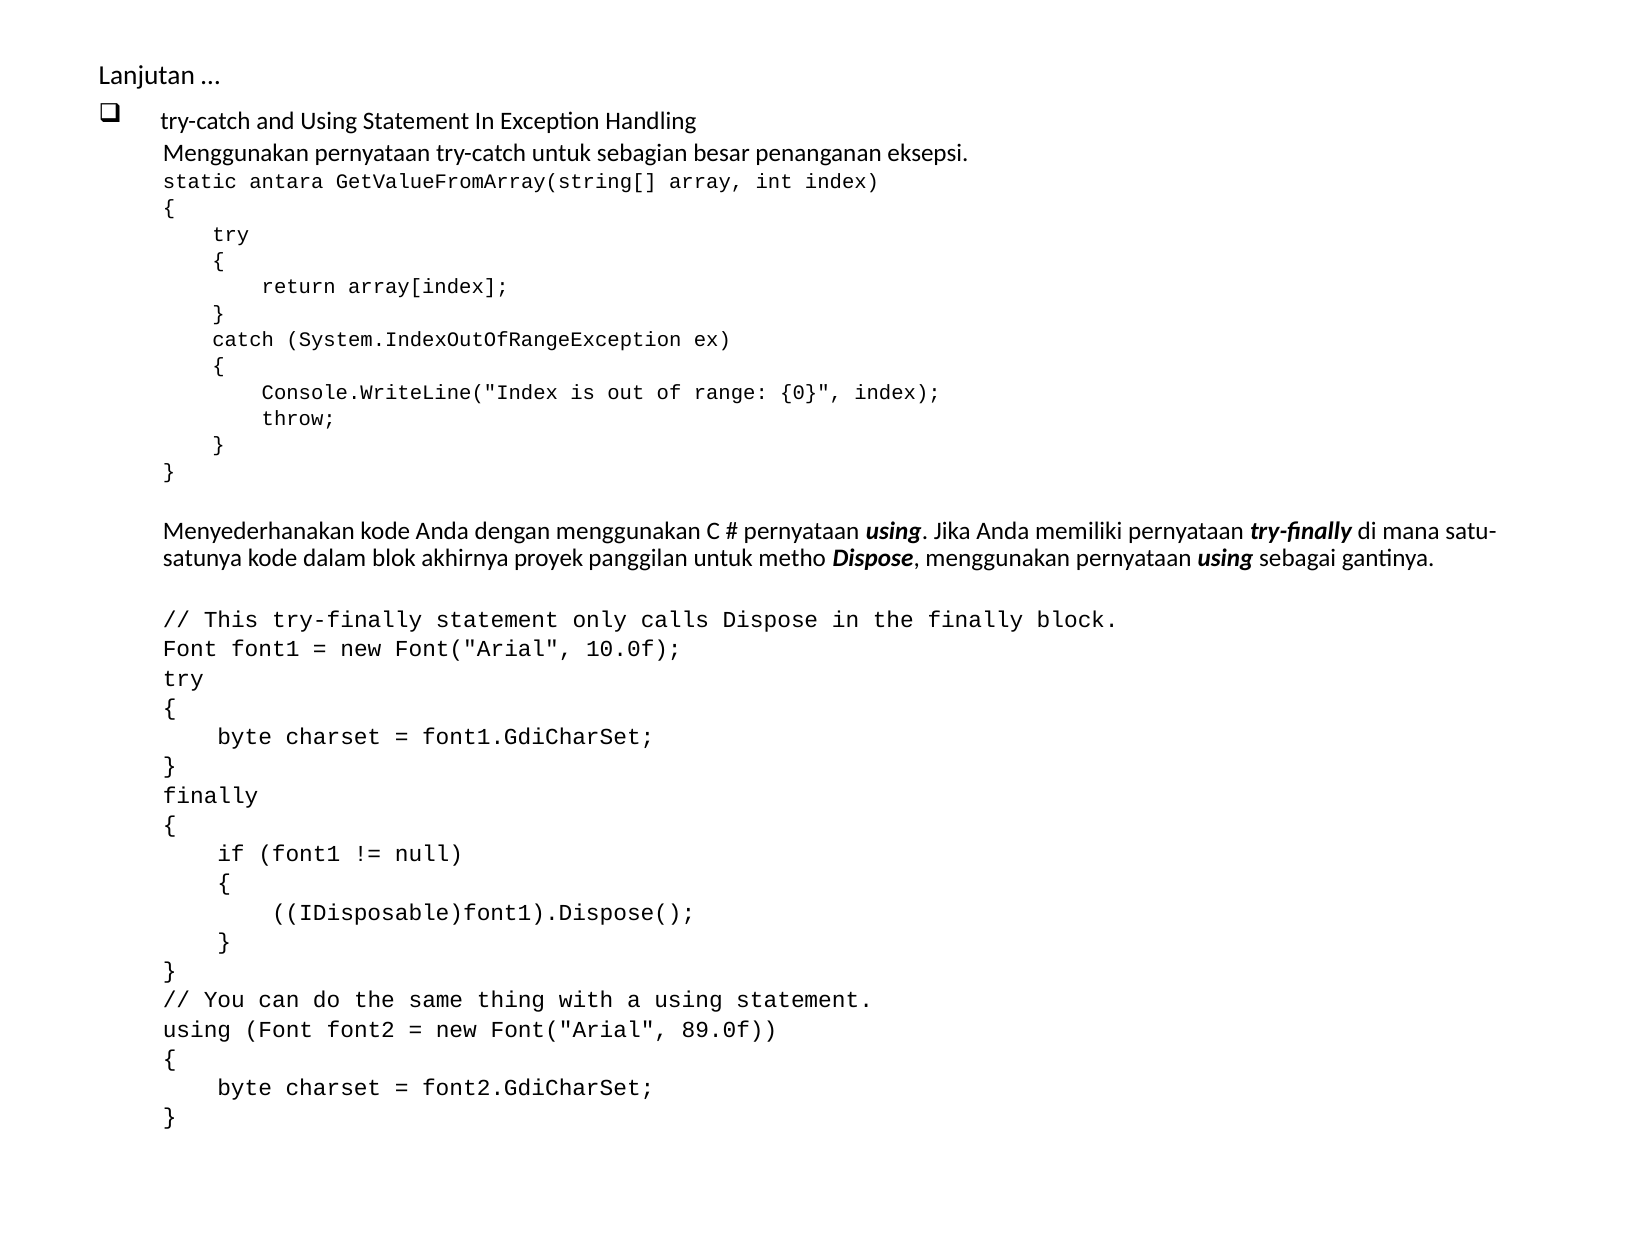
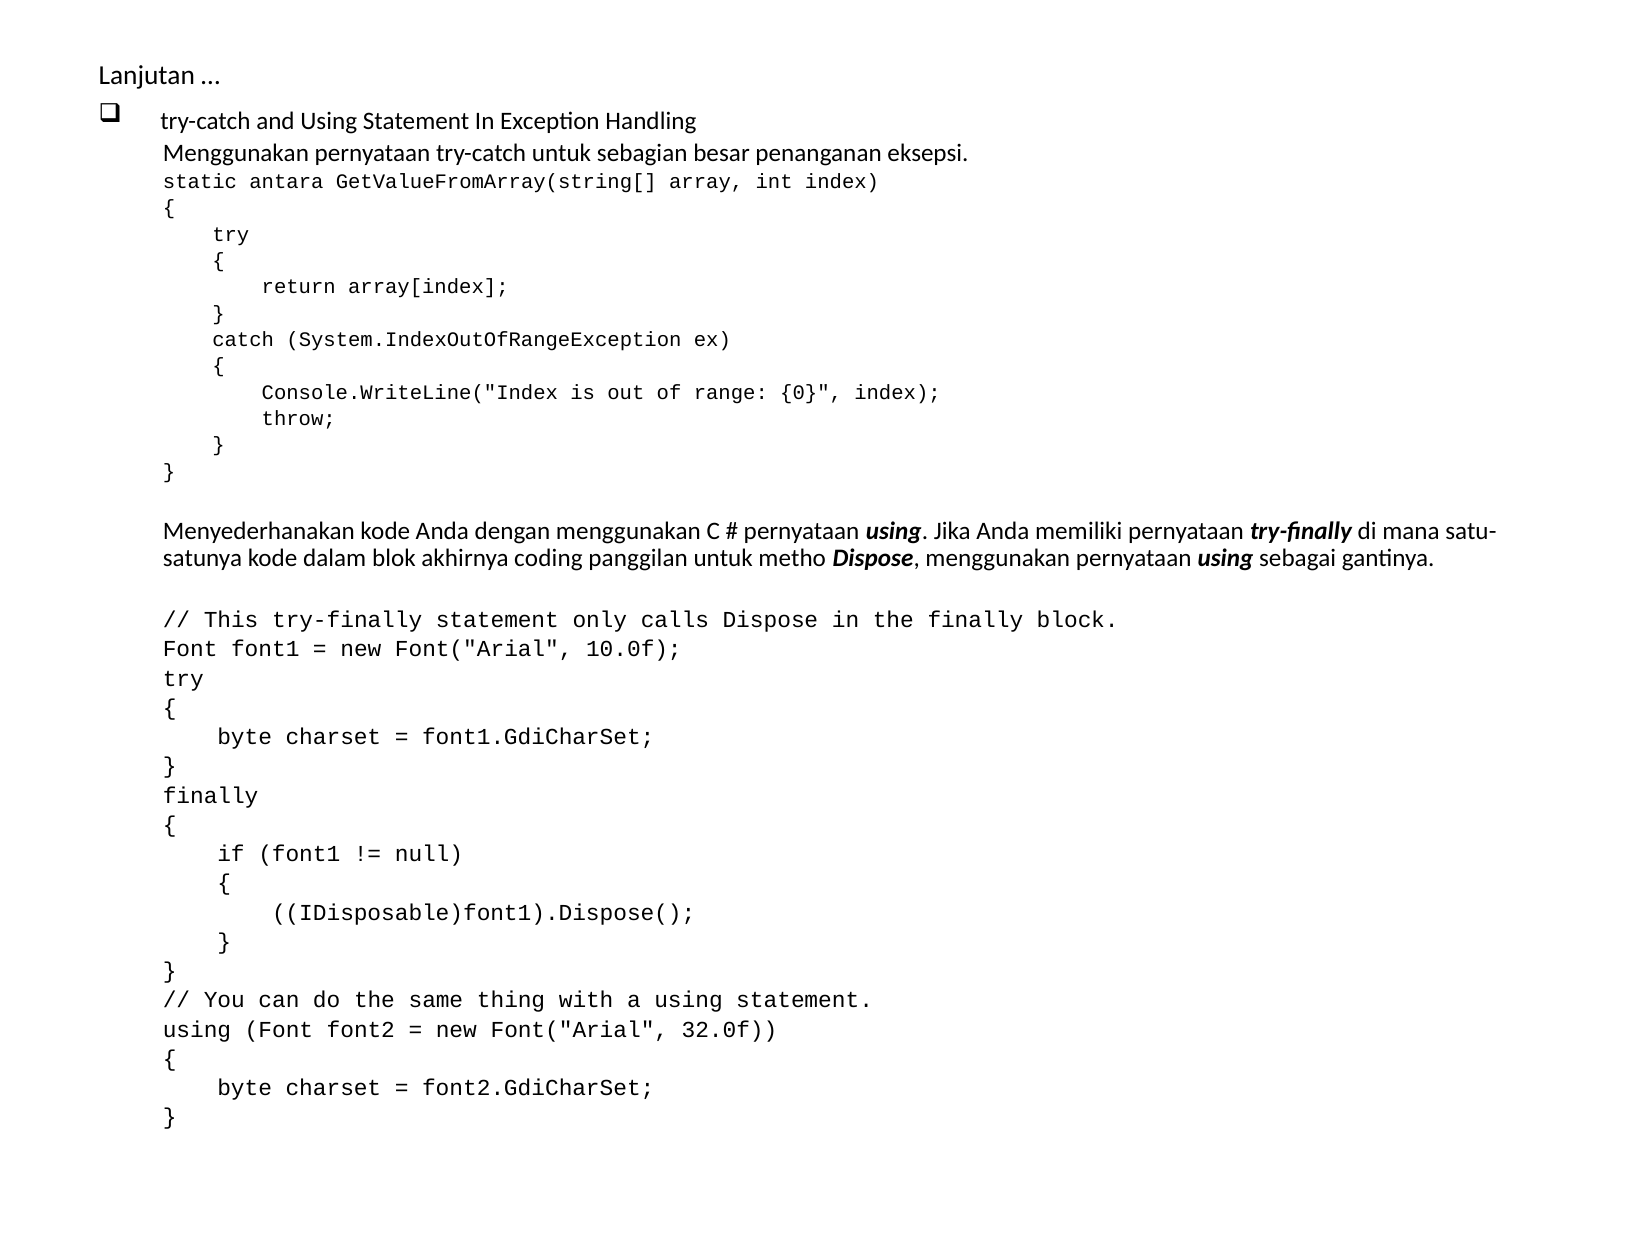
proyek: proyek -> coding (548, 558)
89.0f: 89.0f -> 32.0f (730, 1030)
